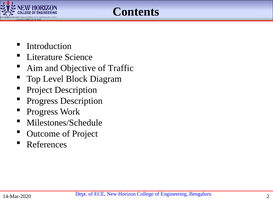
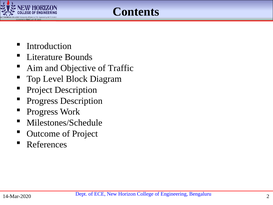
Science: Science -> Bounds (79, 57)
